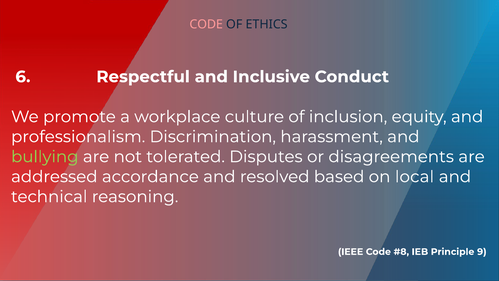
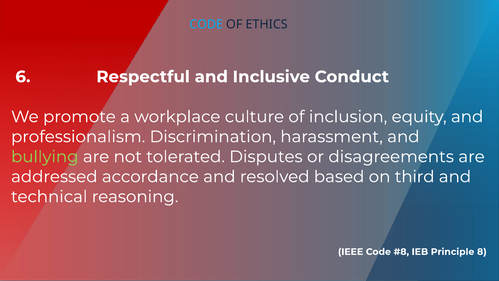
CODE colour: pink -> light blue (206, 24)
local: local -> third (415, 177)
9: 9 -> 8 (482, 251)
